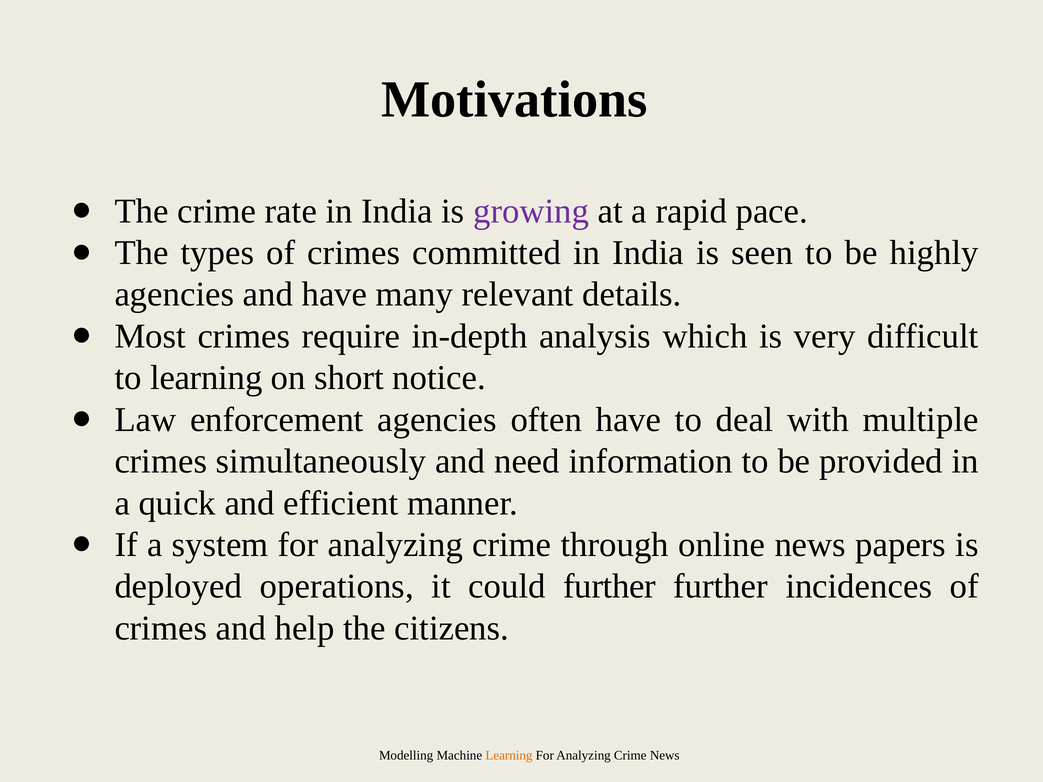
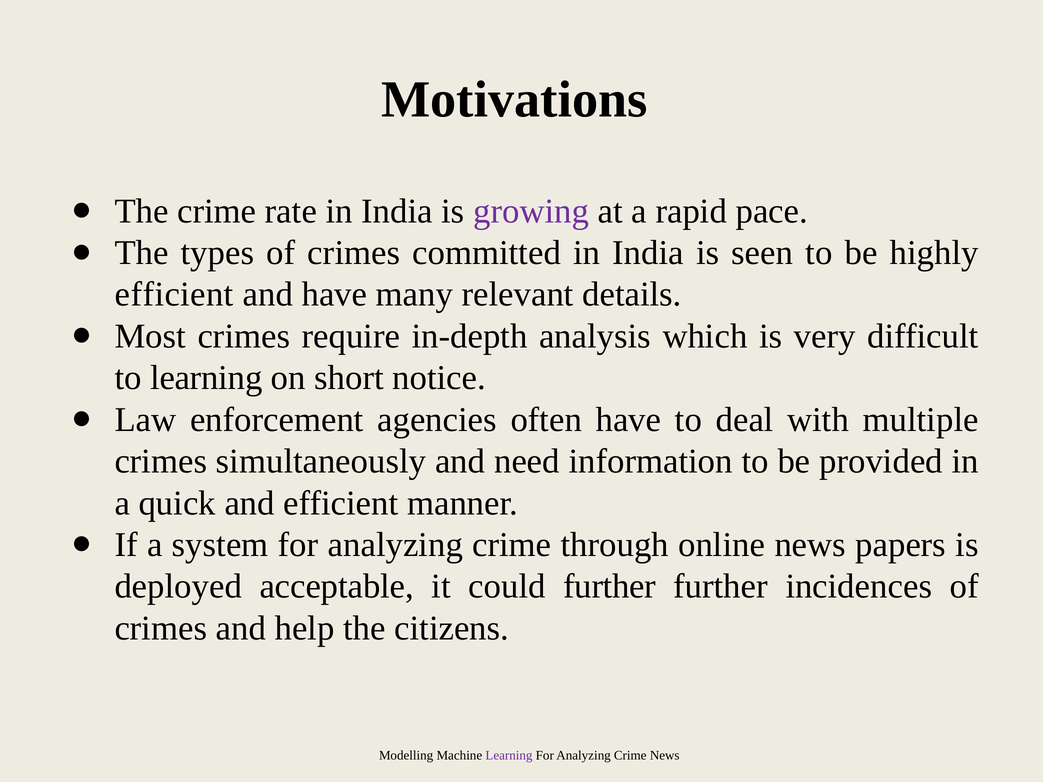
agencies: agencies -> efficient (174, 295)
operations: operations -> acceptable (337, 587)
Learning colour: orange -> purple (509, 755)
